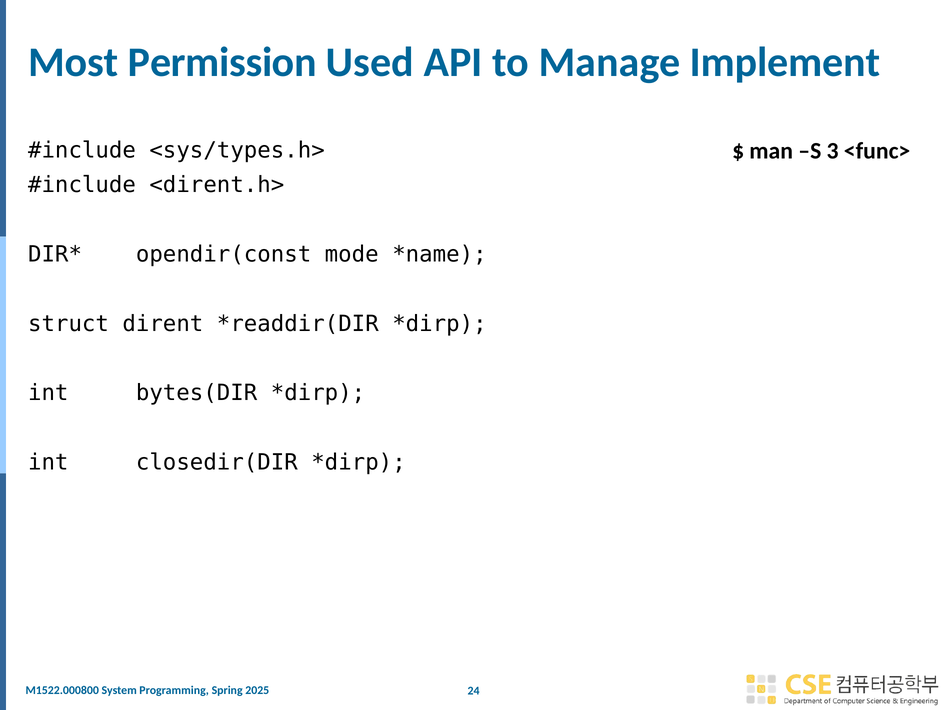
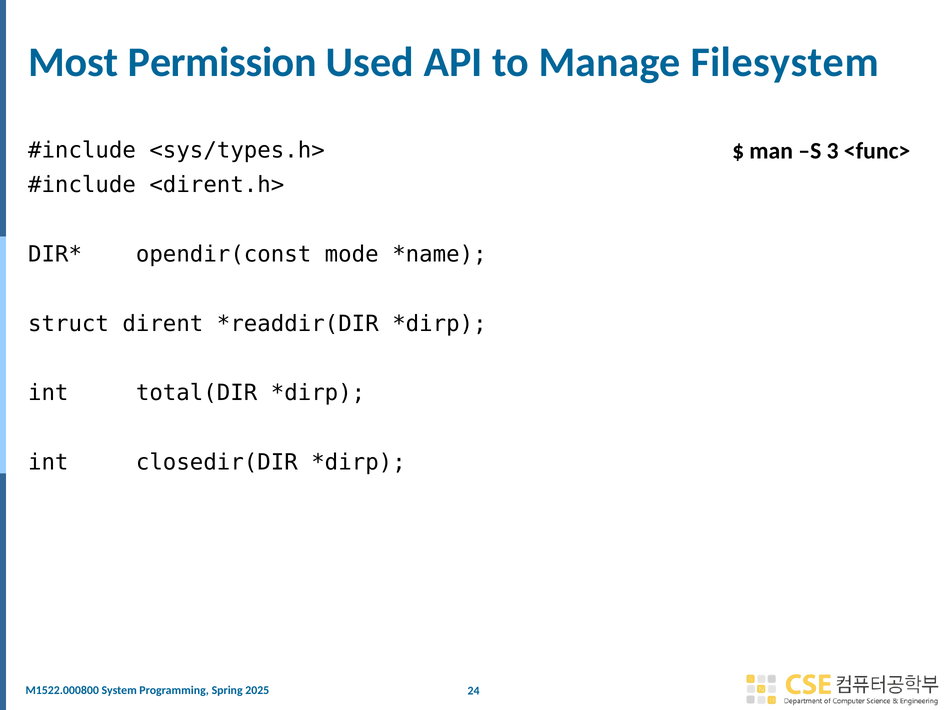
Implement: Implement -> Filesystem (785, 62)
bytes(DIR: bytes(DIR -> total(DIR (197, 393)
